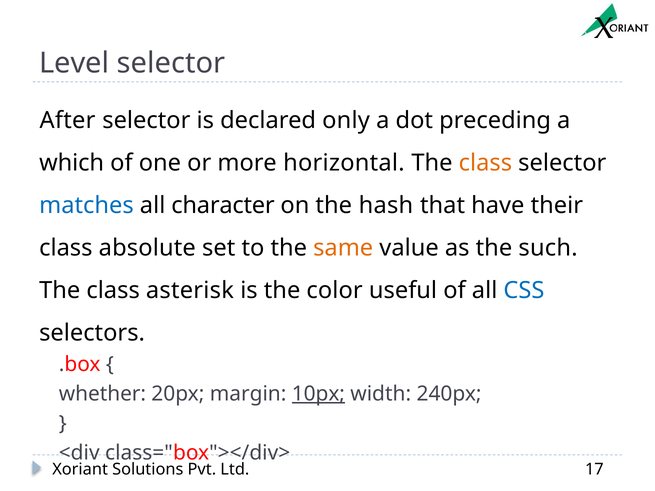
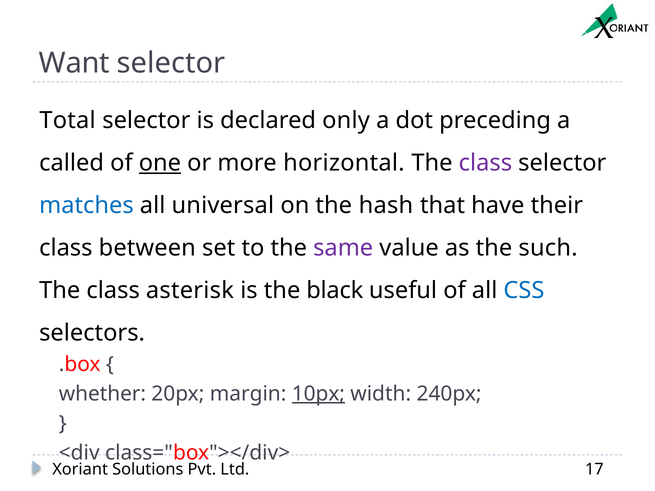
Level: Level -> Want (74, 63)
After: After -> Total (68, 121)
which: which -> called (72, 163)
one underline: none -> present (160, 163)
class colour: orange -> purple (485, 163)
character: character -> universal (223, 206)
absolute: absolute -> between (147, 248)
same colour: orange -> purple (343, 248)
color: color -> black (335, 291)
